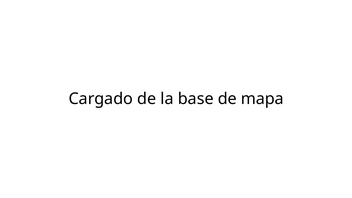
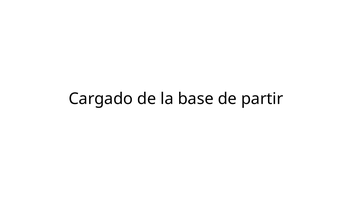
mapa: mapa -> partir (262, 99)
